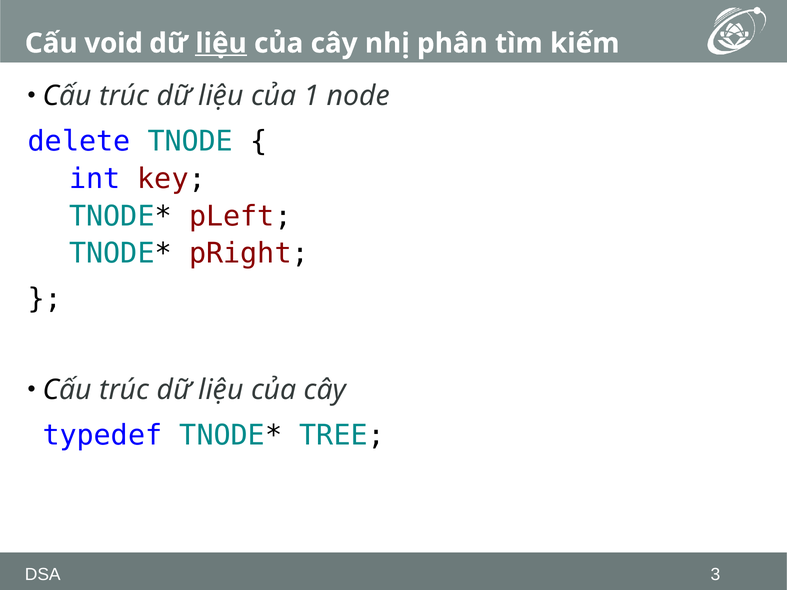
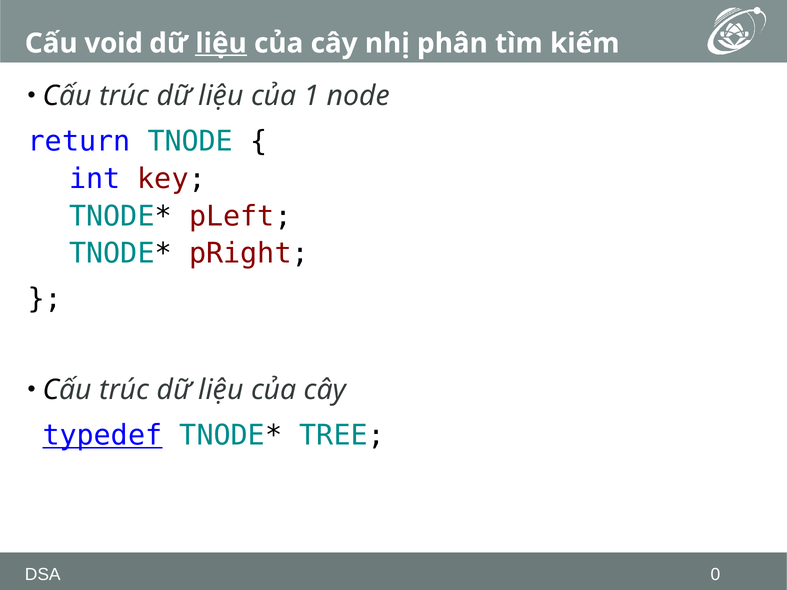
delete: delete -> return (79, 142)
typedef underline: none -> present (102, 436)
3: 3 -> 0 (715, 575)
